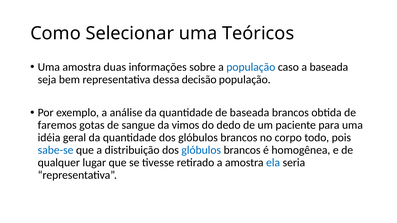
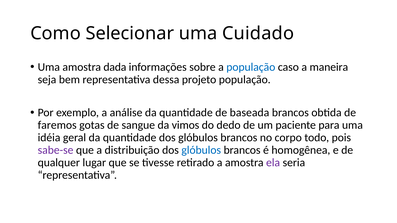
Teóricos: Teóricos -> Cuidado (258, 33)
duas: duas -> dada (115, 67)
a baseada: baseada -> maneira (329, 67)
decisão: decisão -> projeto (199, 80)
sabe-se colour: blue -> purple (56, 150)
ela colour: blue -> purple (273, 163)
